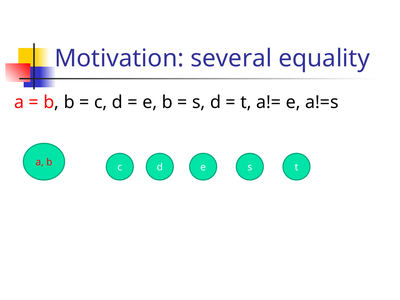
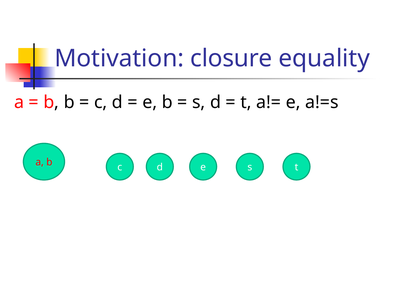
several: several -> closure (231, 58)
